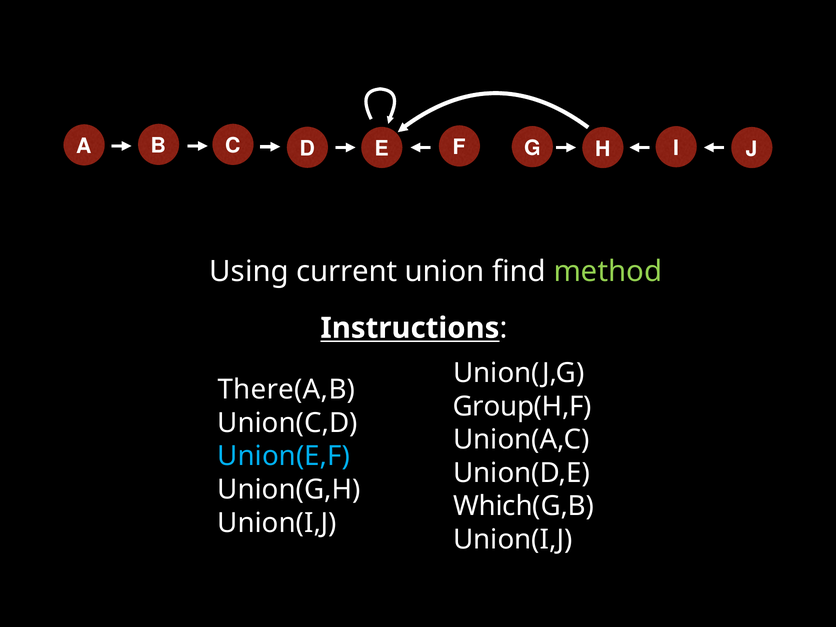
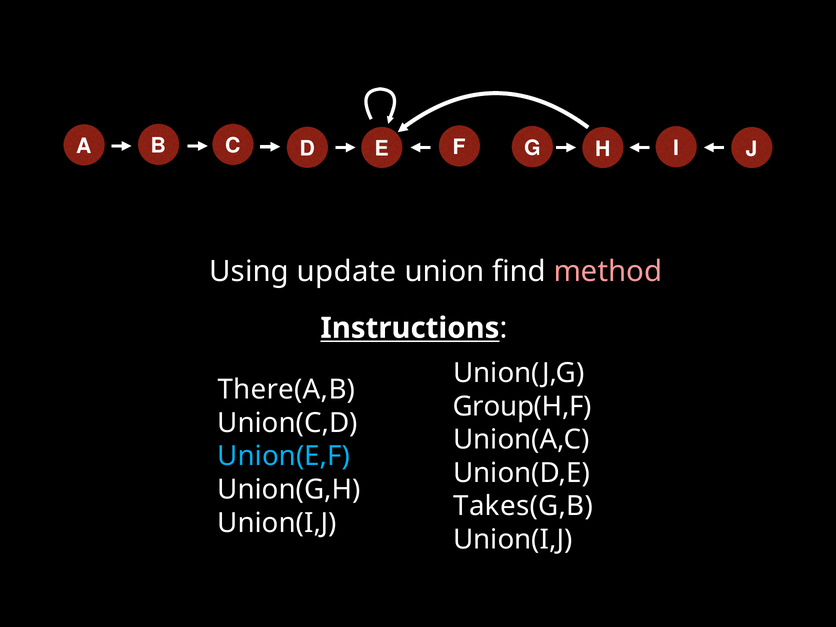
current: current -> update (347, 272)
method colour: light green -> pink (608, 272)
Which(G,B: Which(G,B -> Takes(G,B (523, 506)
